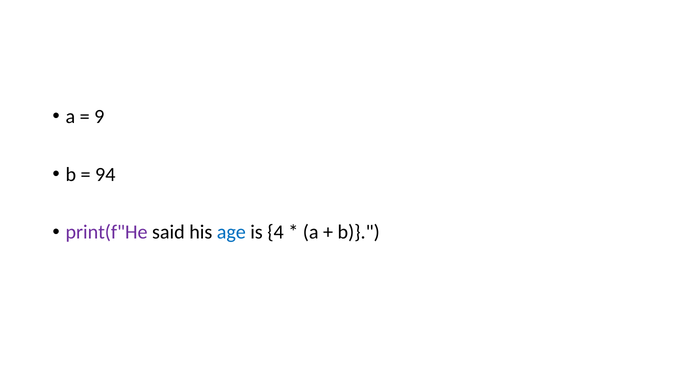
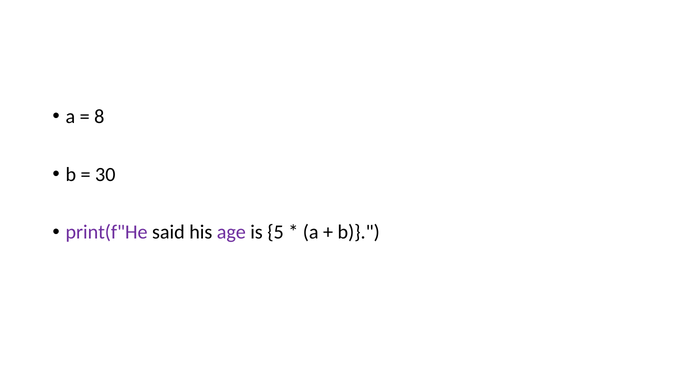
9: 9 -> 8 (99, 117)
94: 94 -> 30 (105, 175)
age colour: blue -> purple (231, 232)
4: 4 -> 5 (276, 232)
